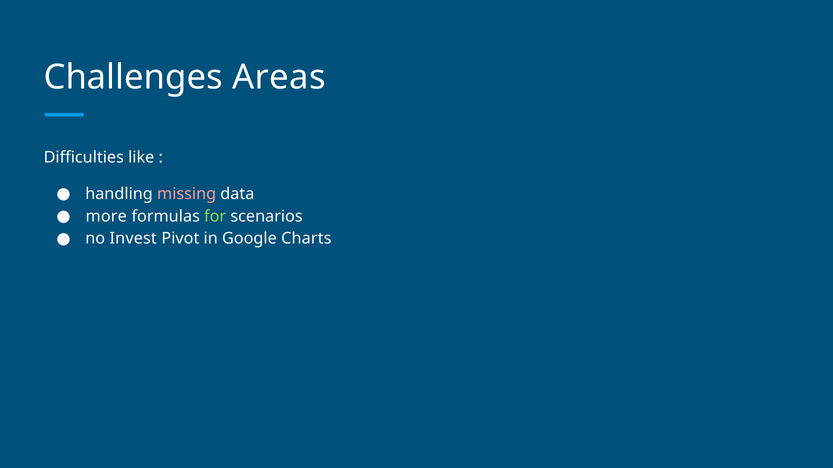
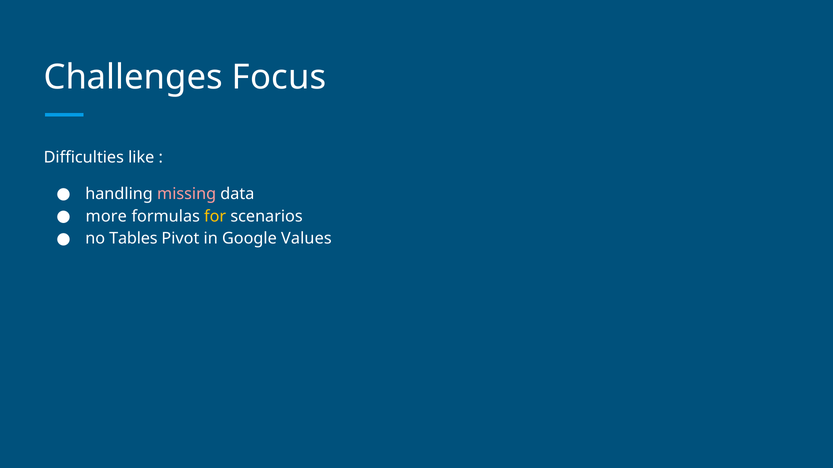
Areas: Areas -> Focus (279, 77)
for colour: light green -> yellow (215, 217)
Invest: Invest -> Tables (133, 239)
Charts: Charts -> Values (306, 239)
